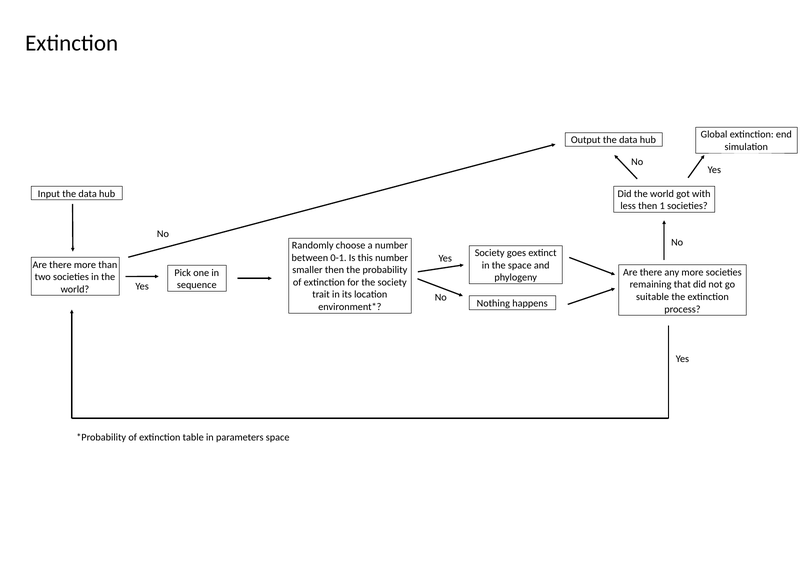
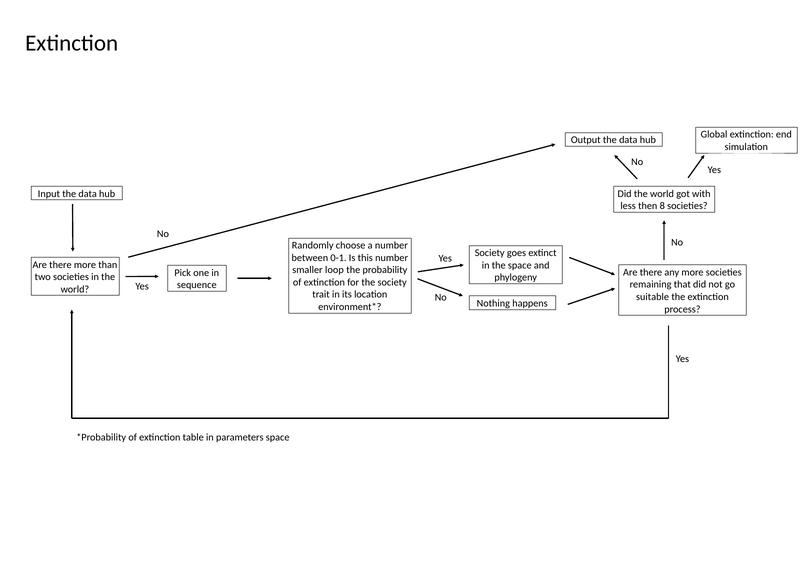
1: 1 -> 8 (662, 206)
smaller then: then -> loop (334, 270)
